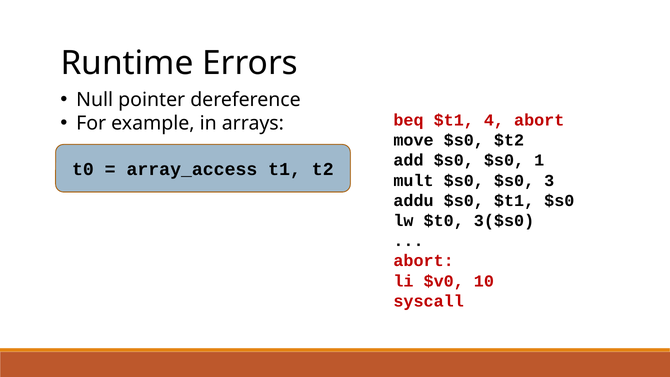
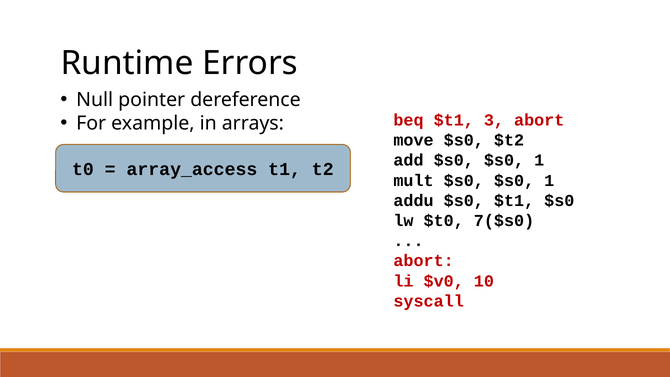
4: 4 -> 3 (494, 120)
mult $s0 $s0 3: 3 -> 1 (549, 180)
3($s0: 3($s0 -> 7($s0 (504, 221)
